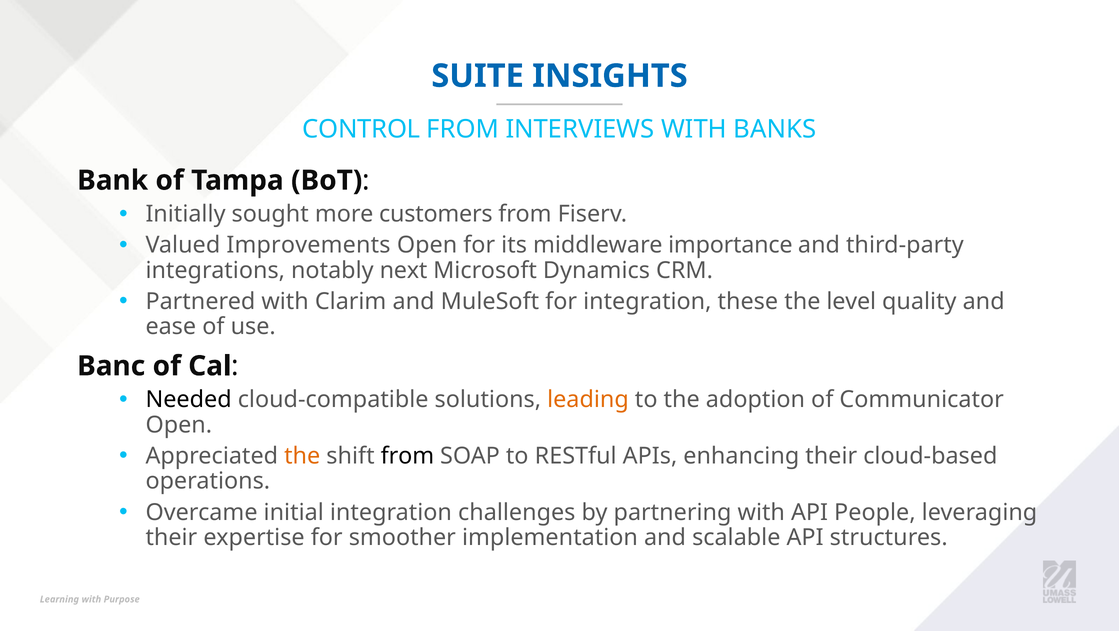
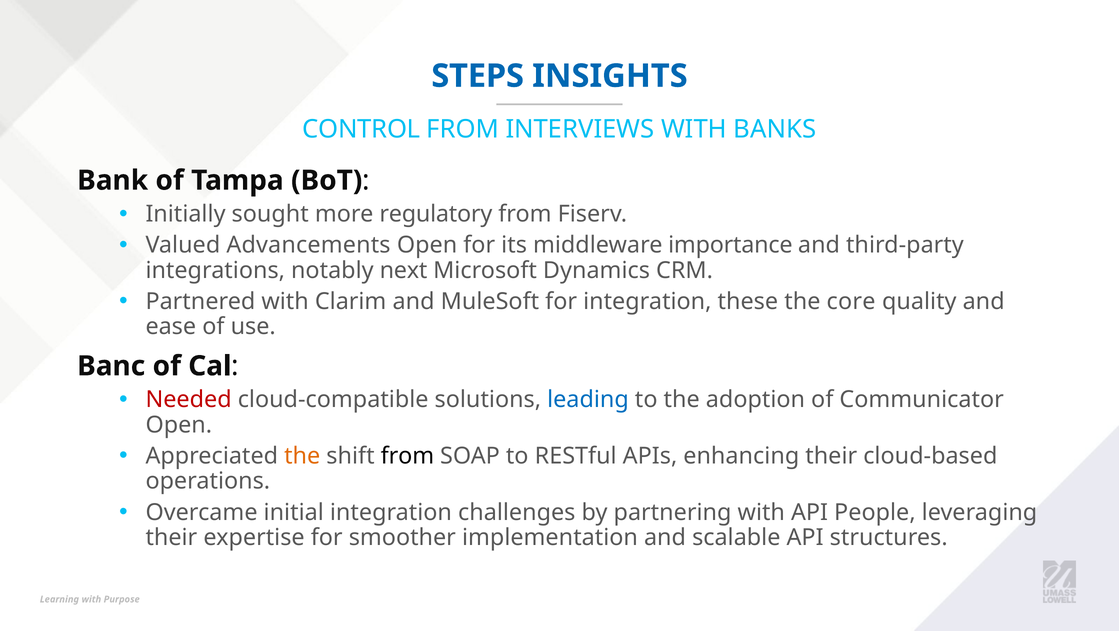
SUITE: SUITE -> STEPS (478, 76)
customers: customers -> regulatory (436, 214)
Improvements: Improvements -> Advancements (308, 245)
level: level -> core (851, 301)
Needed colour: black -> red (189, 400)
leading colour: orange -> blue (588, 400)
